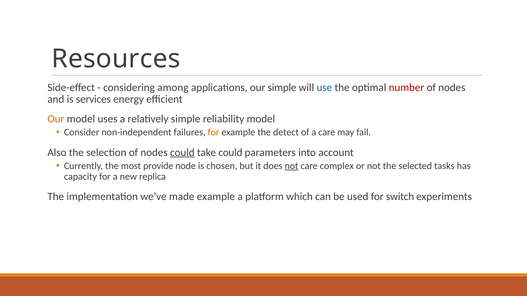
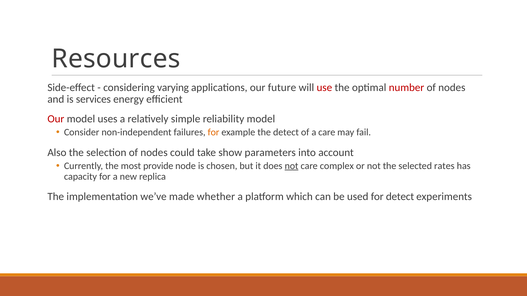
among: among -> varying (173, 88)
our simple: simple -> future (282, 88)
use colour: blue -> red (324, 88)
Our colour: orange -> red (56, 119)
could underline: present -> none (182, 153)
take could: could -> show (230, 153)
tasks: tasks -> rates (444, 166)
made example: example -> whether (216, 197)
for switch: switch -> detect (400, 197)
